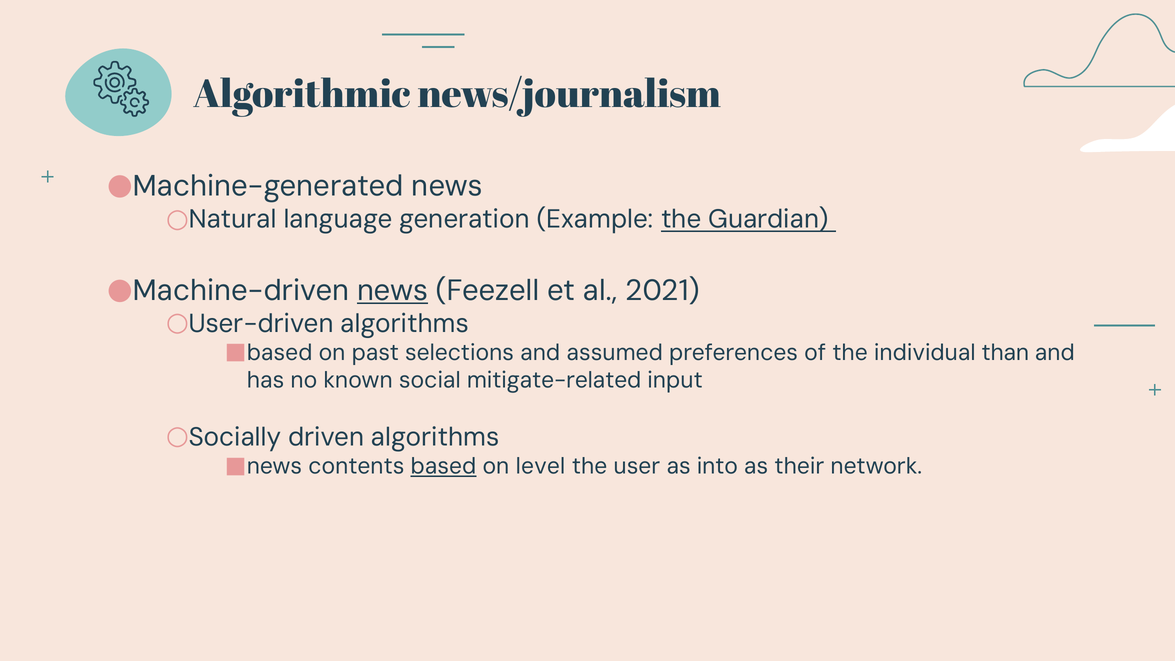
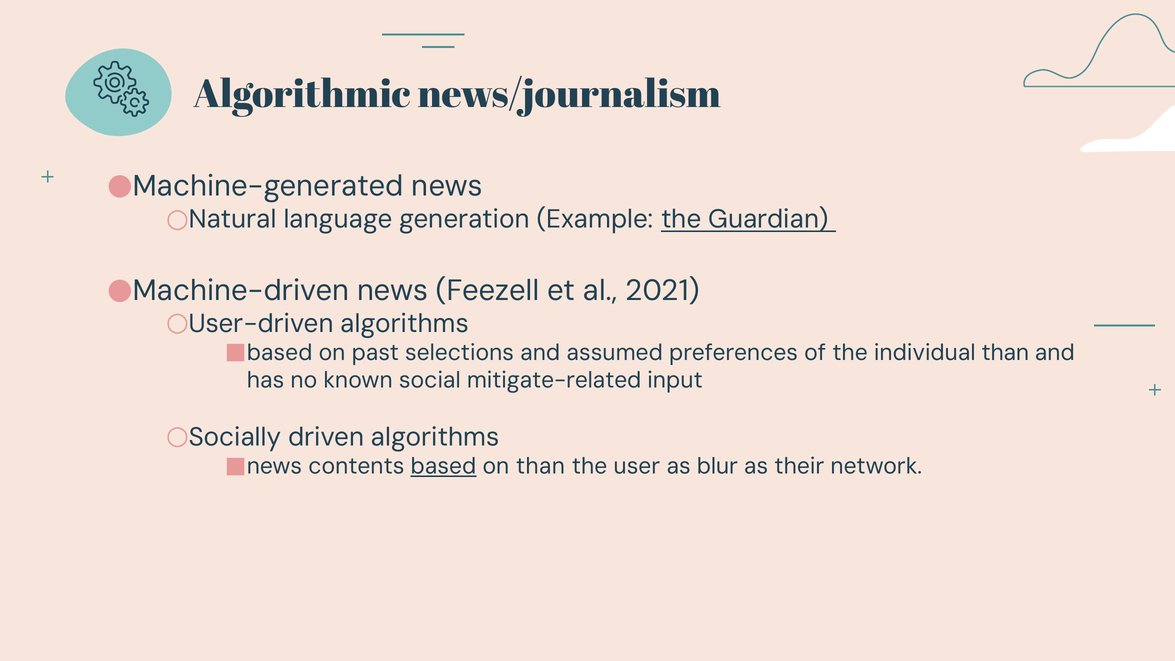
news underline: present -> none (393, 291)
on level: level -> than (540, 466)
into: into -> blur (717, 466)
